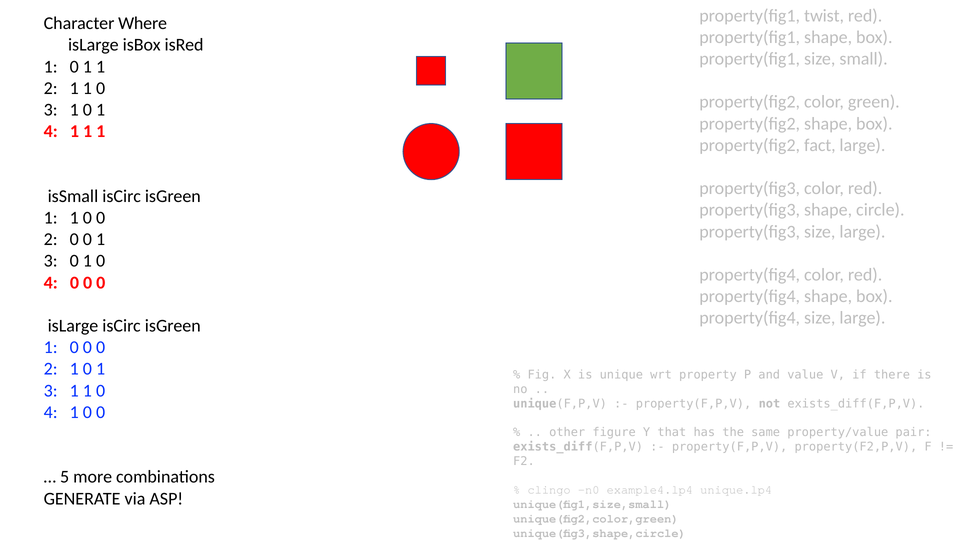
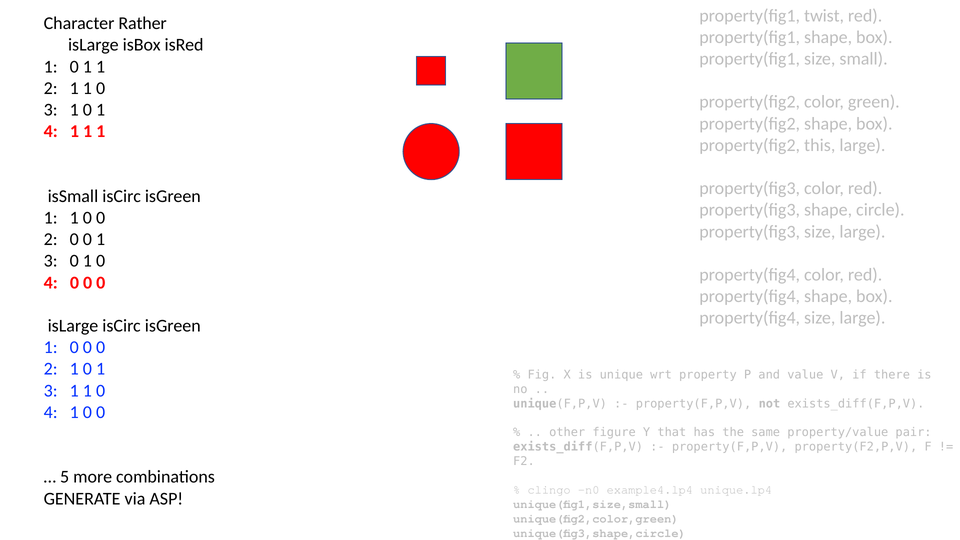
Where: Where -> Rather (143, 23)
fact: fact -> this (820, 145)
